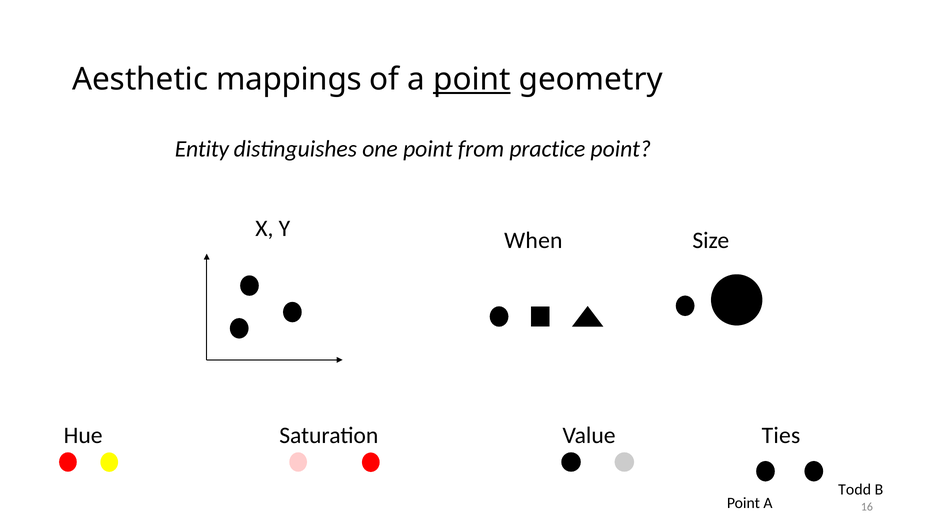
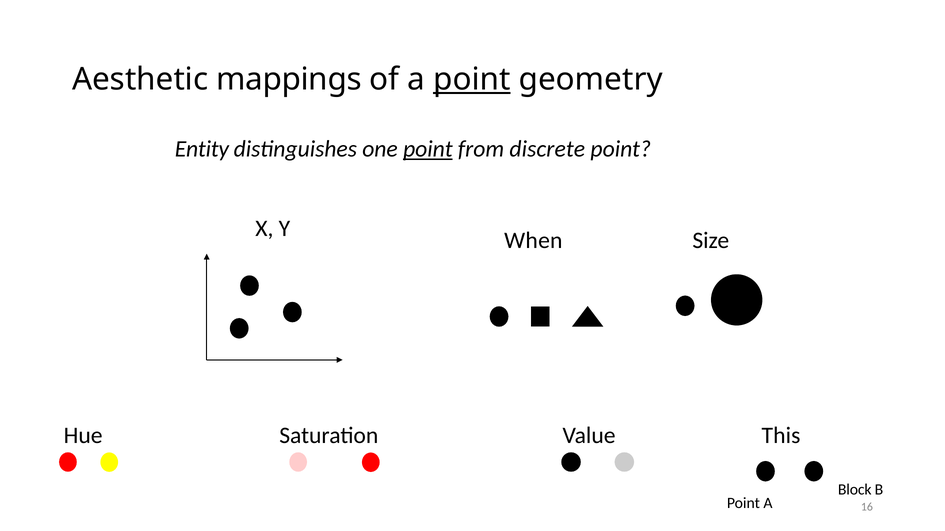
point underline: none -> present (428, 149)
practice: practice -> discrete (547, 149)
Ties: Ties -> This (781, 436)
Todd: Todd -> Block (855, 490)
